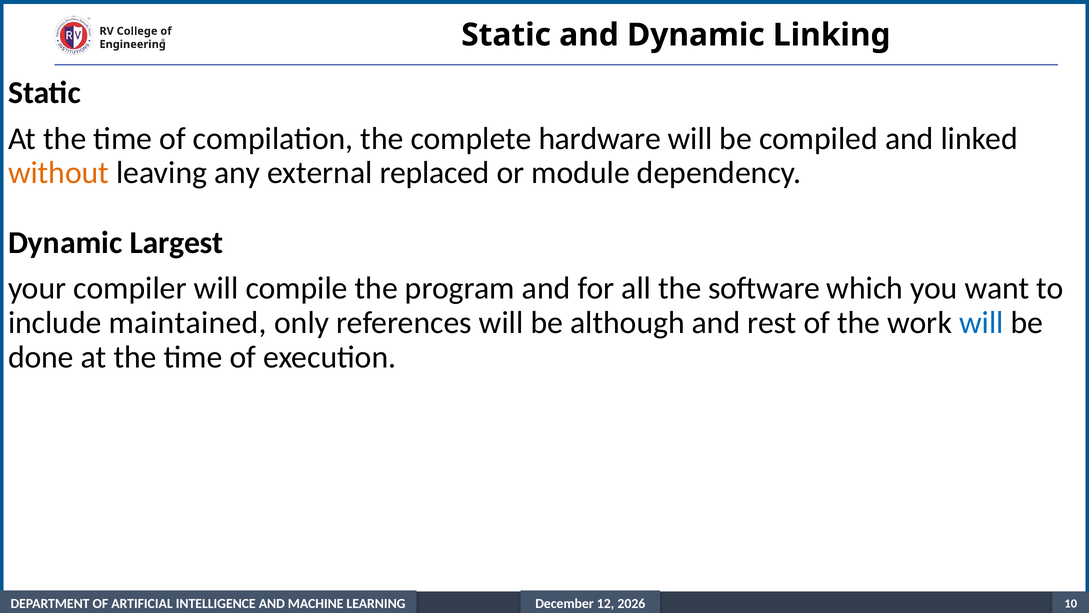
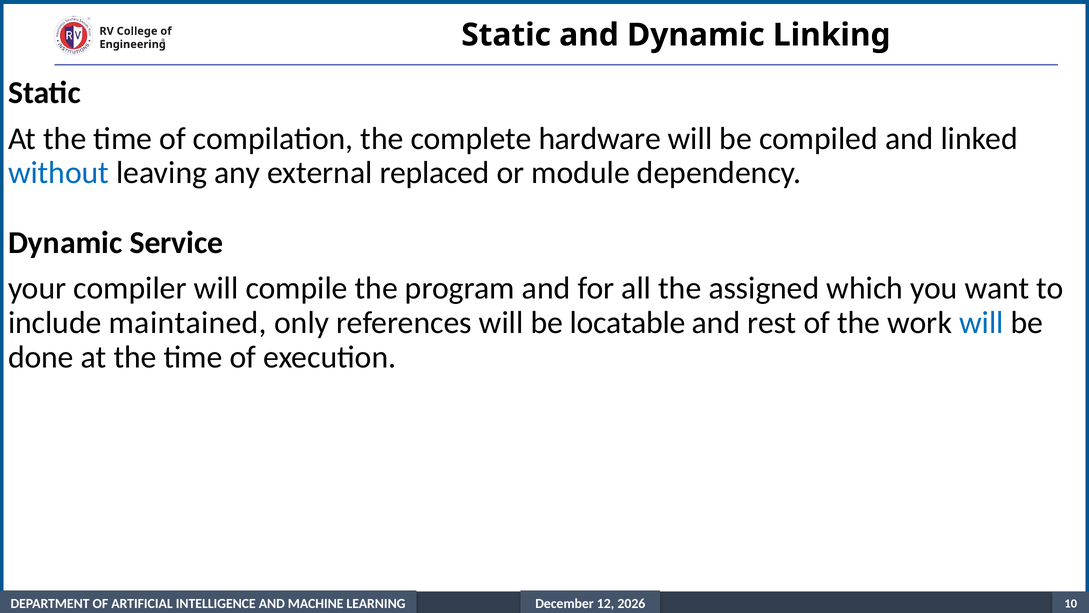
without colour: orange -> blue (59, 173)
Largest: Largest -> Service (176, 243)
software: software -> assigned (764, 288)
although: although -> locatable (628, 323)
